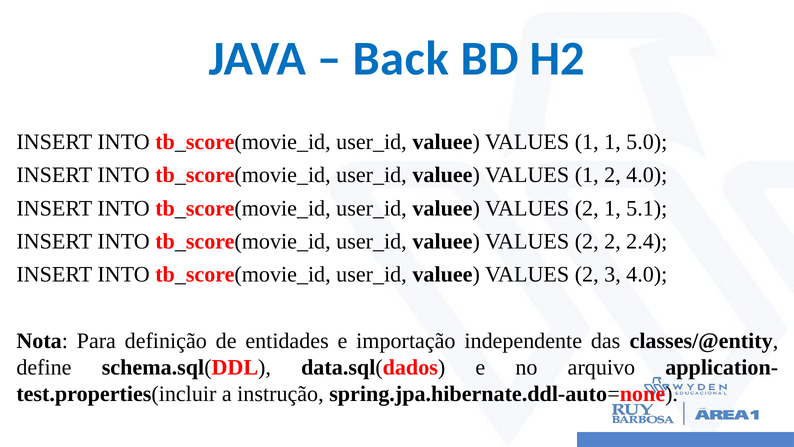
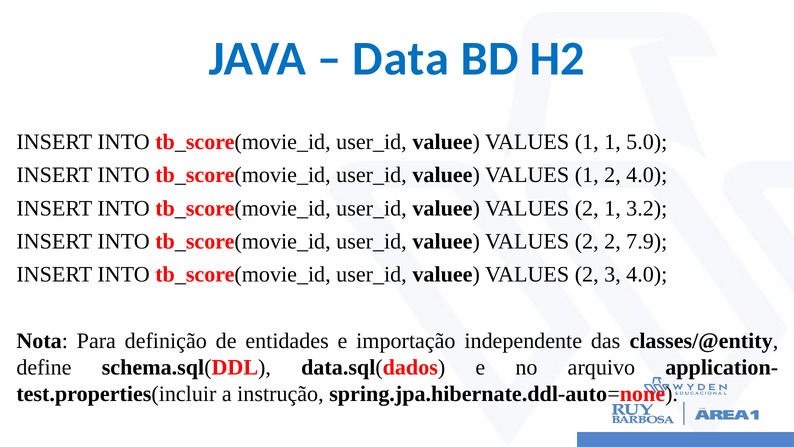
Back: Back -> Data (401, 58)
5.1: 5.1 -> 3.2 (647, 208)
2.4: 2.4 -> 7.9 (647, 241)
